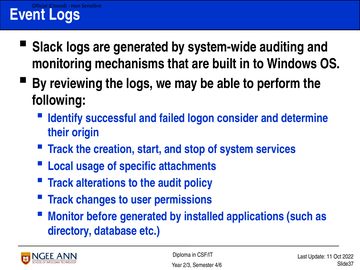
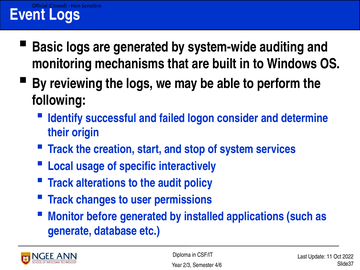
Slack: Slack -> Basic (48, 47)
attachments: attachments -> interactively (187, 166)
directory: directory -> generate (70, 231)
